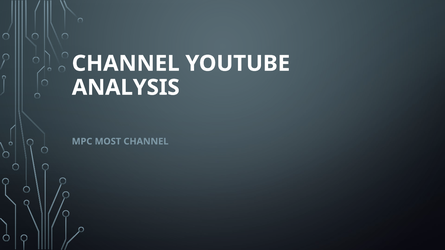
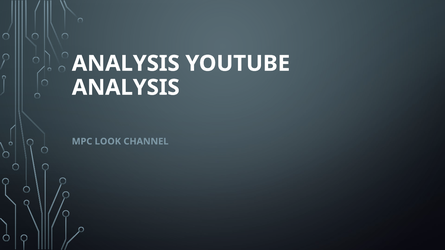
CHANNEL: CHANNEL -> ANALYSIS (126, 64)
MOST: MOST -> LOOK (108, 142)
